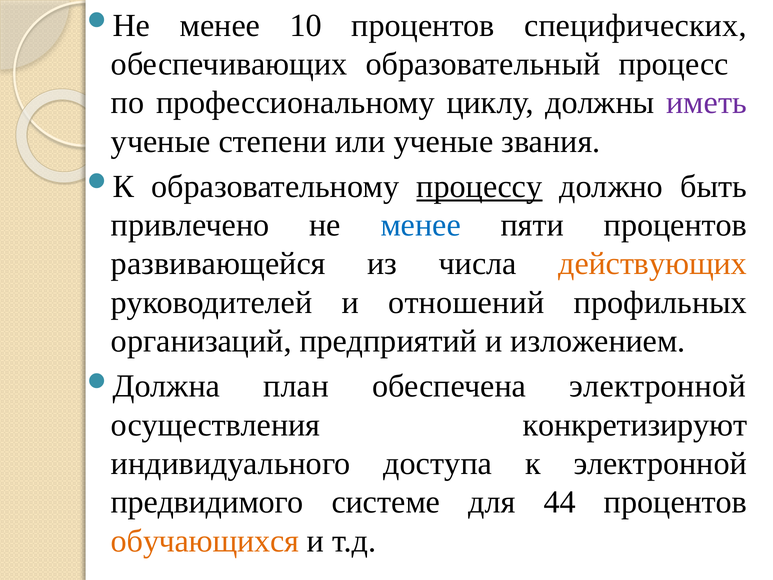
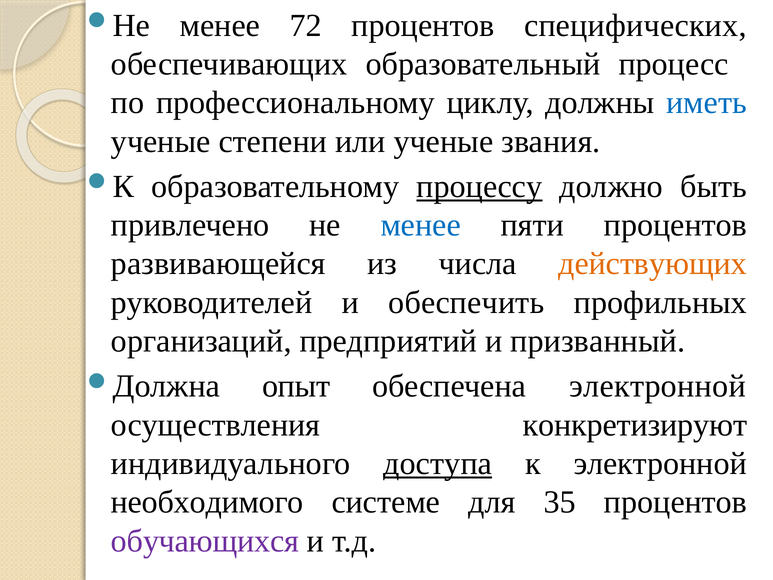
10: 10 -> 72 (306, 25)
иметь colour: purple -> blue (707, 103)
отношений: отношений -> обеспечить (466, 302)
изложением: изложением -> призванный (598, 341)
план: план -> опыт (296, 386)
доступа underline: none -> present (438, 463)
предвидимого: предвидимого -> необходимого (207, 502)
44: 44 -> 35 (560, 502)
обучающихся colour: orange -> purple (205, 541)
